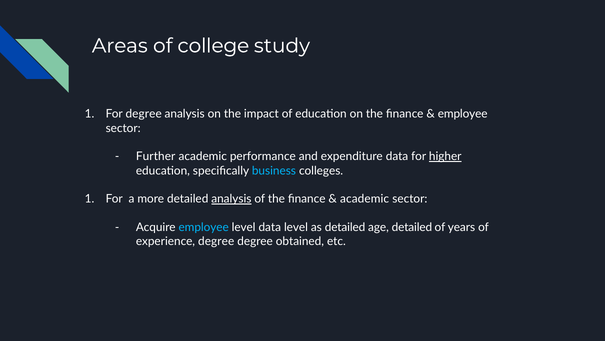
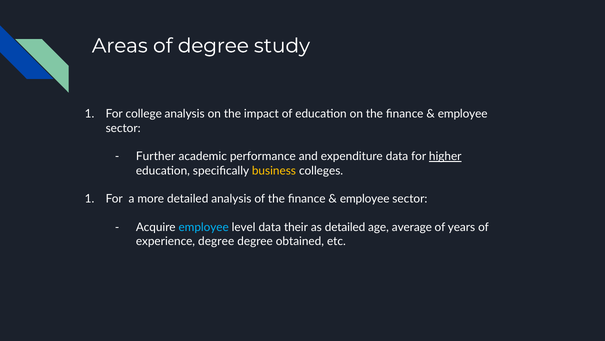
of college: college -> degree (213, 46)
For degree: degree -> college (144, 114)
business colour: light blue -> yellow (274, 170)
analysis underline: present -> none (231, 199)
academic: academic -> employee (365, 199)
data level: level -> their (296, 227)
age detailed: detailed -> average (412, 227)
